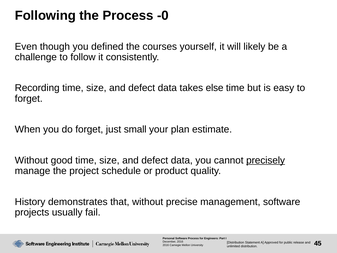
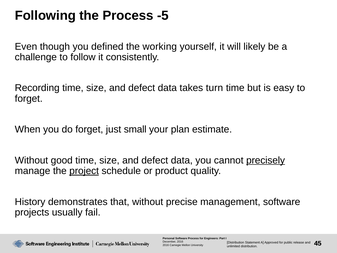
-0: -0 -> -5 (163, 15)
courses: courses -> working (160, 46)
else: else -> turn (214, 88)
project underline: none -> present (84, 171)
